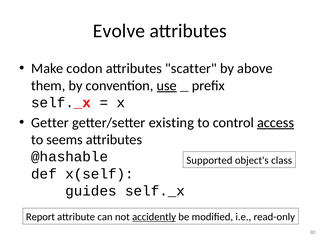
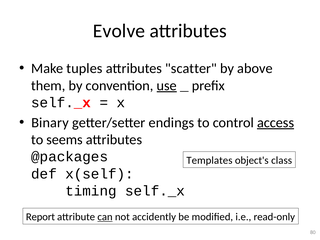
codon: codon -> tuples (85, 69)
Getter: Getter -> Binary (50, 123)
existing: existing -> endings (171, 123)
@hashable: @hashable -> @packages (70, 157)
Supported: Supported -> Templates (209, 160)
guides: guides -> timing (91, 191)
can underline: none -> present (105, 217)
accidently underline: present -> none (154, 217)
